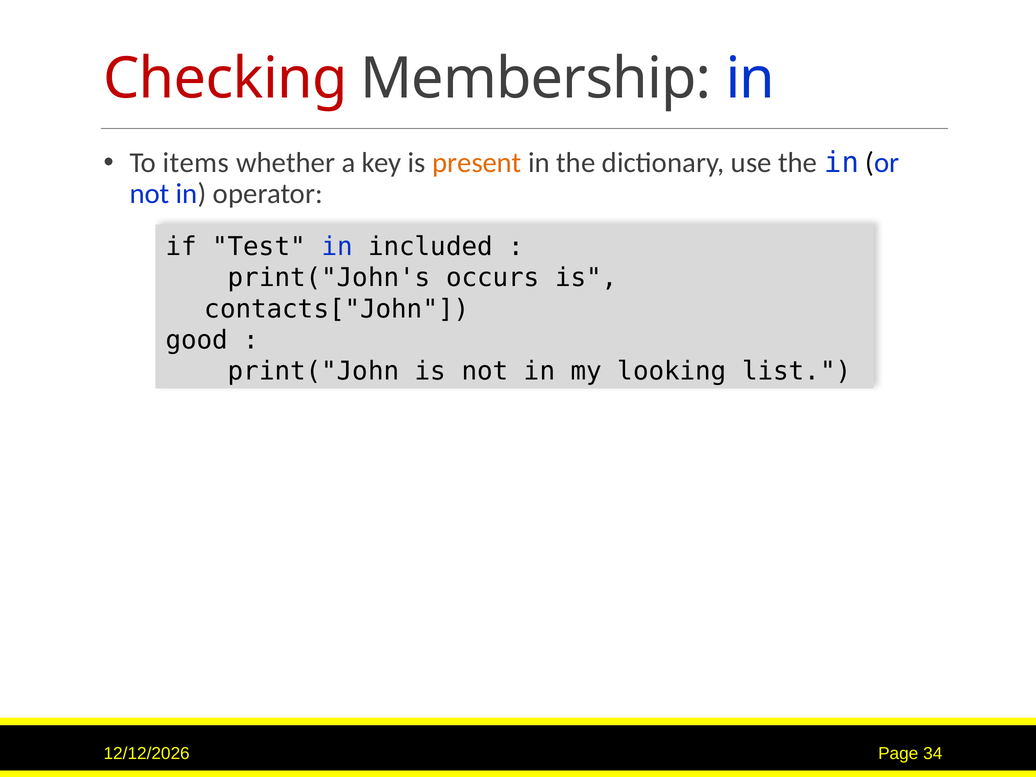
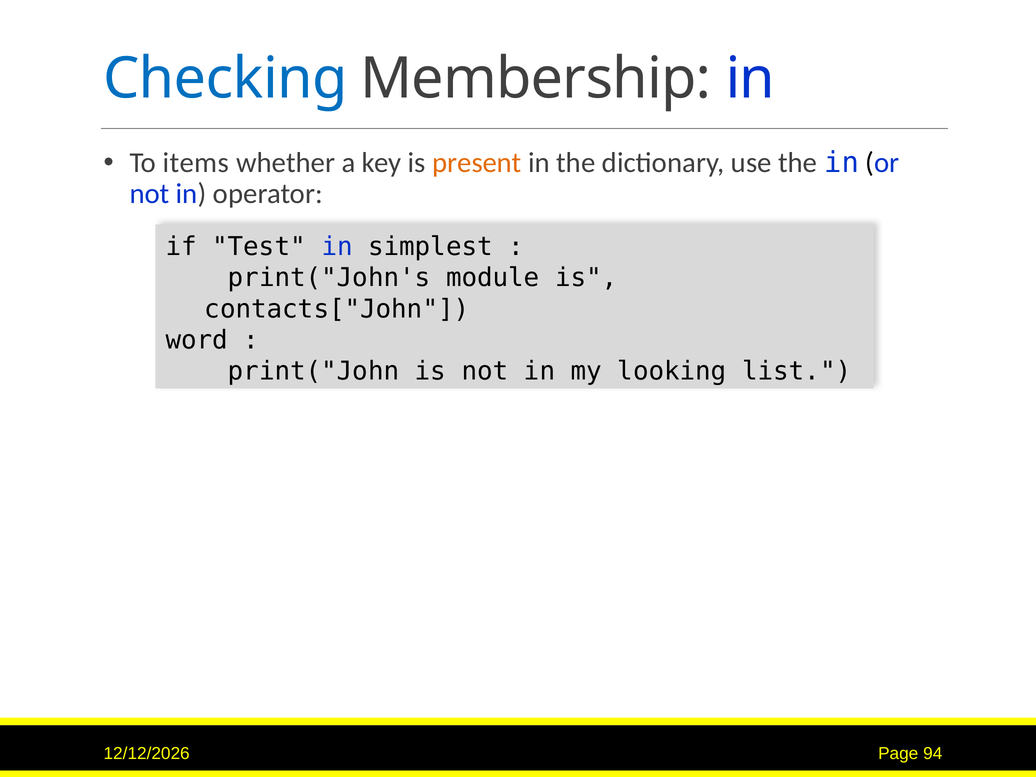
Checking colour: red -> blue (225, 79)
included: included -> simplest (430, 247)
occurs: occurs -> module (493, 278)
good: good -> word (197, 340)
34: 34 -> 94 (933, 754)
